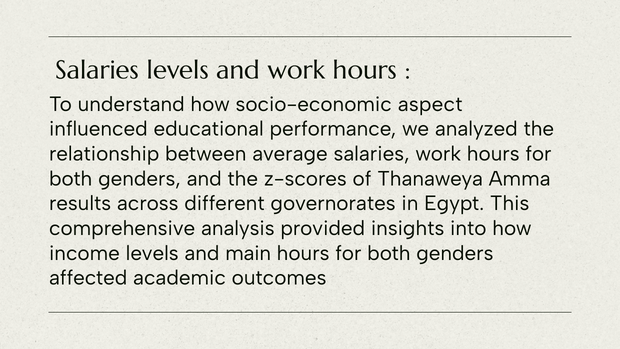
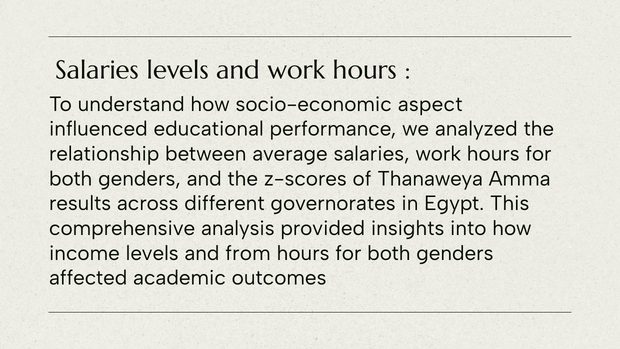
main: main -> from (248, 253)
